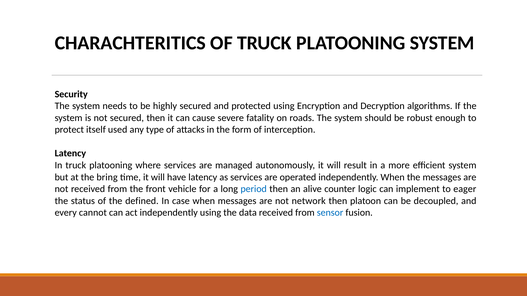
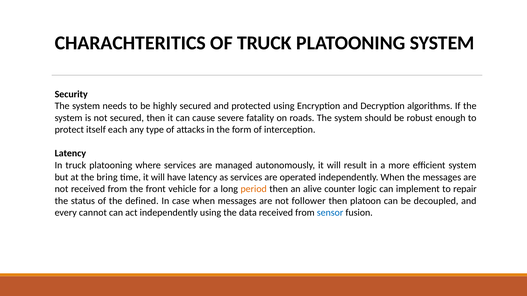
used: used -> each (118, 130)
period colour: blue -> orange (254, 189)
eager: eager -> repair (465, 189)
network: network -> follower (309, 201)
